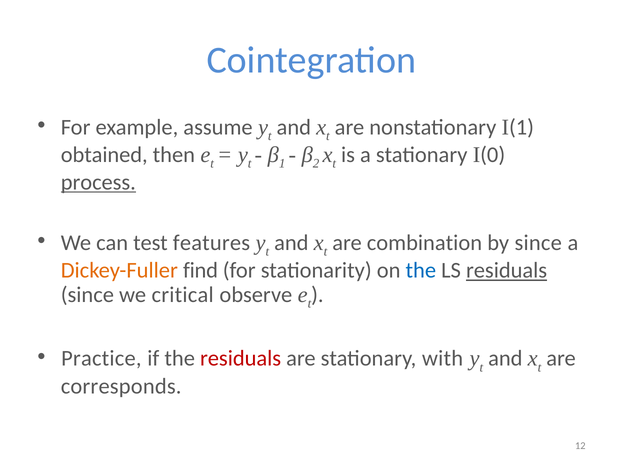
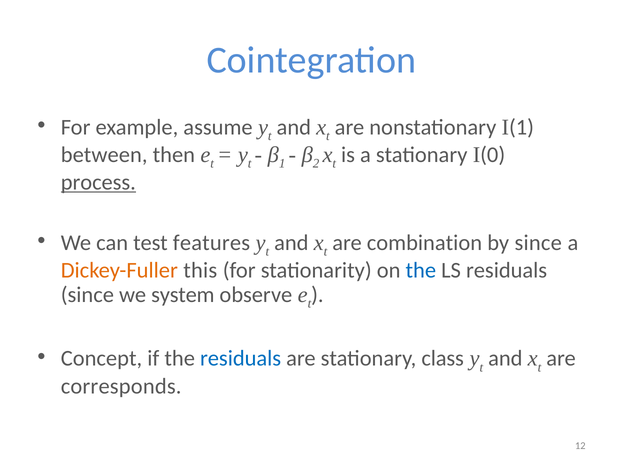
obtained: obtained -> between (104, 155)
find: find -> this (200, 271)
residuals underline: present -> none (507, 271)
critical: critical -> system (183, 295)
Practice: Practice -> Concept (101, 359)
residuals colour: red -> blue (241, 359)
with: with -> class (443, 359)
